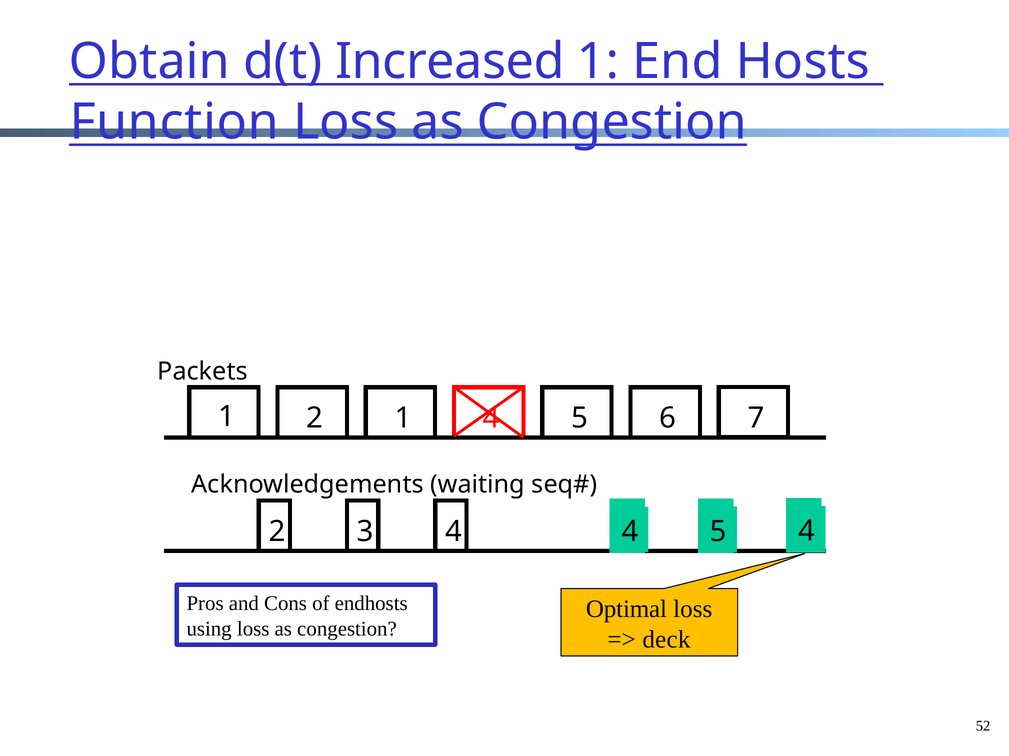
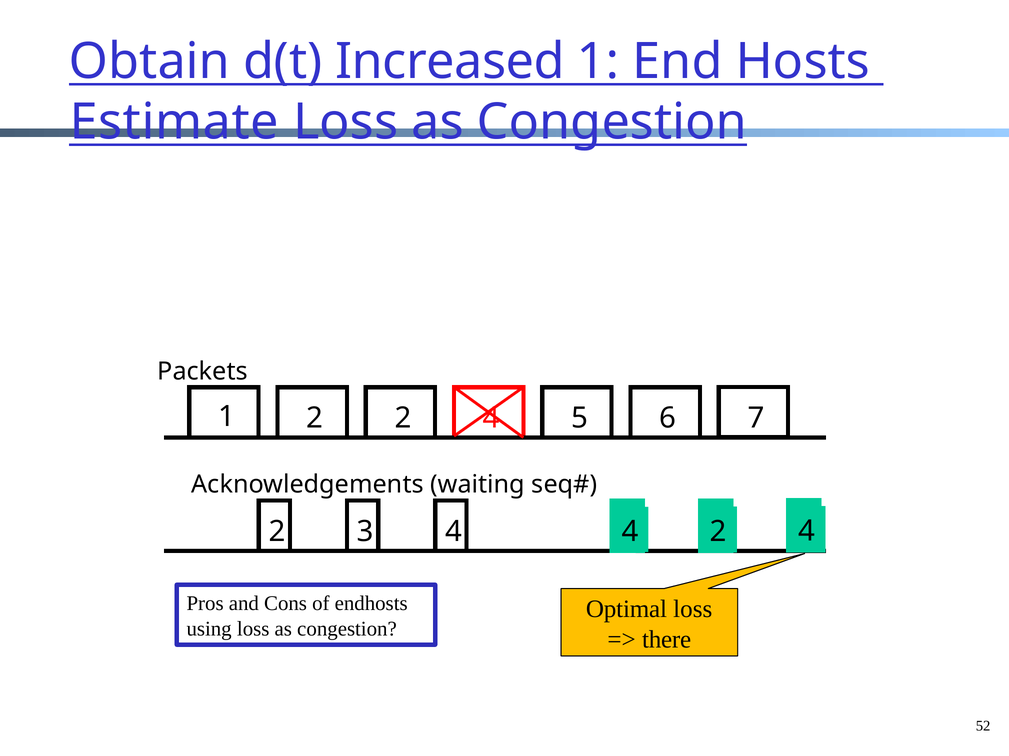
Function: Function -> Estimate (174, 122)
2 1: 1 -> 2 (403, 419)
4 4 5: 5 -> 2 (718, 532)
deck: deck -> there (667, 640)
